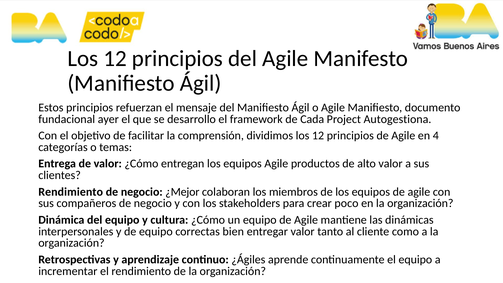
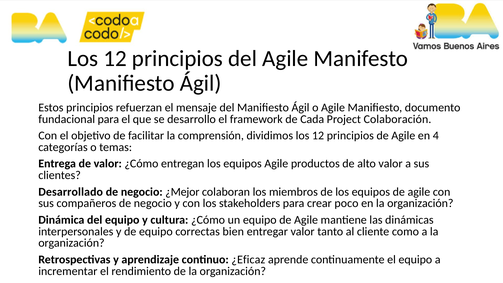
fundacional ayer: ayer -> para (108, 119)
Autogestiona: Autogestiona -> Colaboración (397, 119)
Rendimiento: Rendimiento -> Desarrollado (71, 192)
¿Ágiles: ¿Ágiles -> ¿Eficaz (248, 260)
